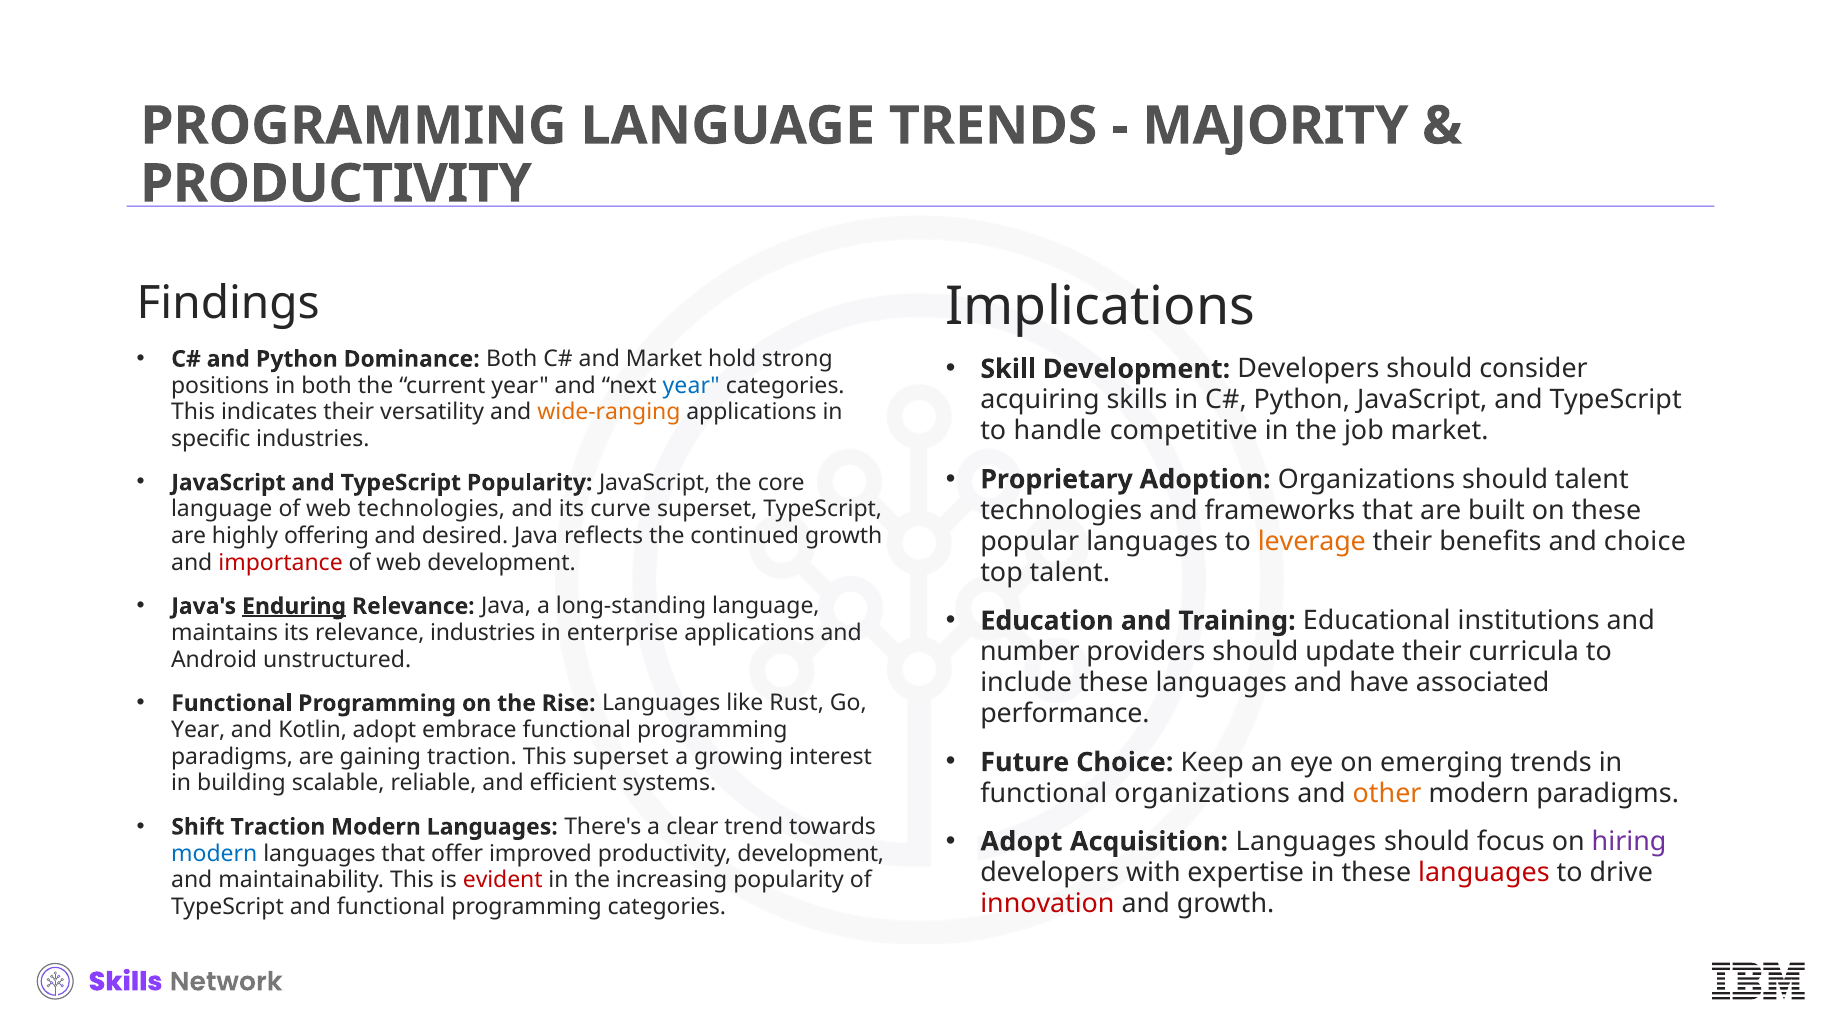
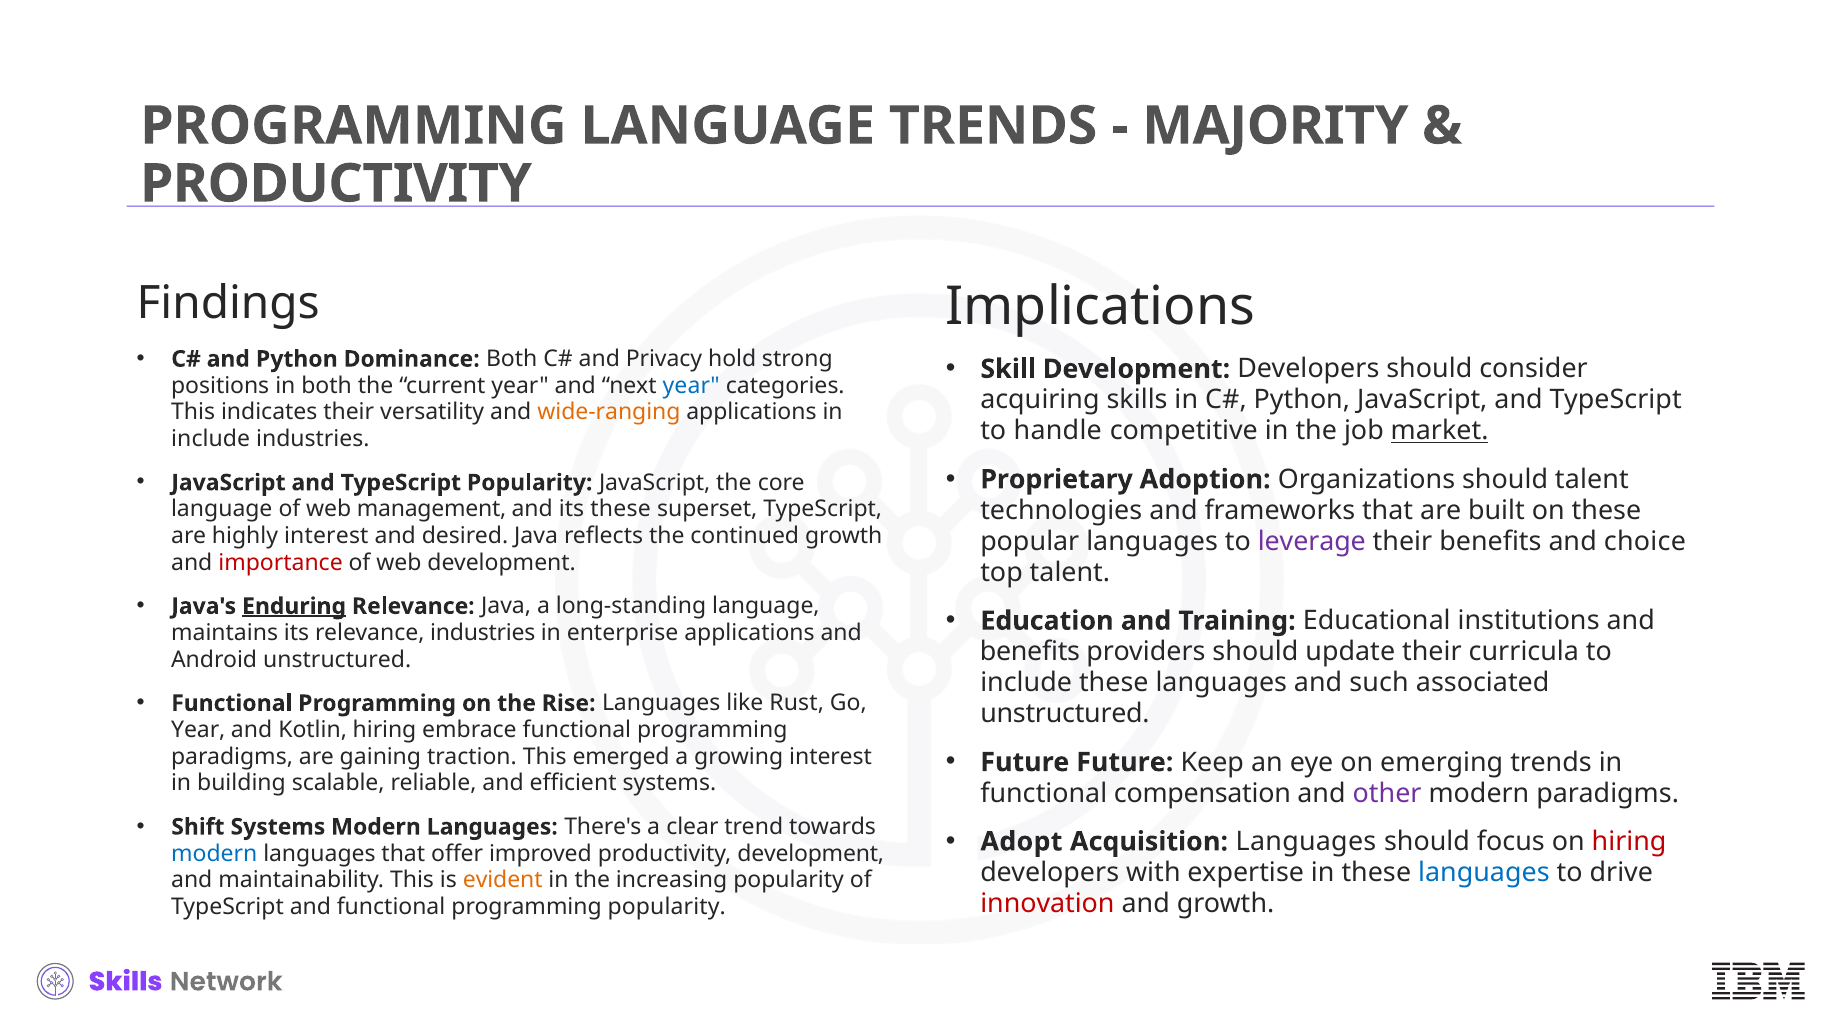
and Market: Market -> Privacy (664, 359)
market underline: none -> present (1440, 431)
specific: specific -> include (211, 439)
web technologies: technologies -> management (432, 509)
its curve: curve -> these (621, 509)
highly offering: offering -> interest (326, 536)
leverage colour: orange -> purple (1312, 541)
number: number -> benefits (1030, 652)
have: have -> such (1379, 683)
performance: performance -> unstructured (1065, 714)
Kotlin adopt: adopt -> hiring (385, 730)
Future Choice: Choice -> Future (1125, 762)
This superset: superset -> emerged (621, 756)
functional organizations: organizations -> compensation (1202, 793)
other colour: orange -> purple (1387, 793)
Shift Traction: Traction -> Systems (278, 827)
hiring colour: purple -> red (1629, 841)
languages colour: red -> blue (1484, 872)
evident colour: red -> orange (503, 880)
programming categories: categories -> popularity (667, 906)
